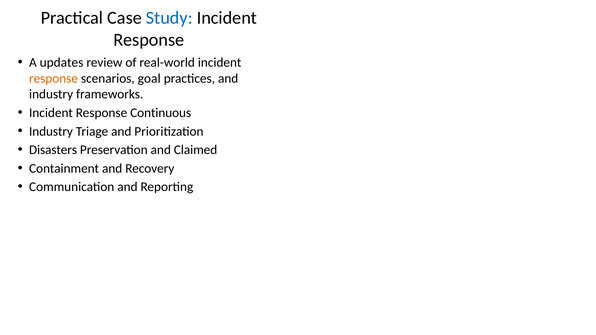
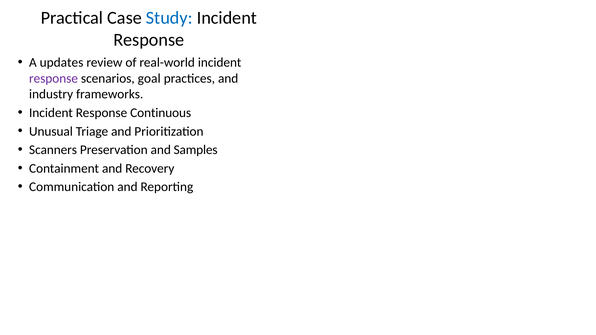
response colour: orange -> purple (54, 78)
Industry: Industry -> Unusual (51, 131)
Disasters: Disasters -> Scanners (53, 150)
Claimed: Claimed -> Samples (196, 150)
